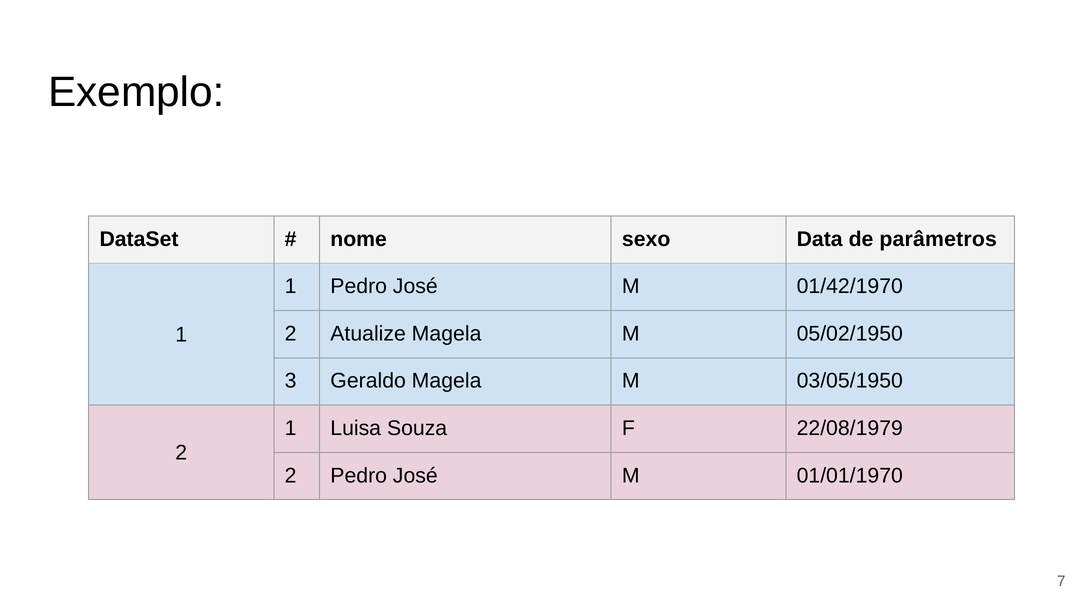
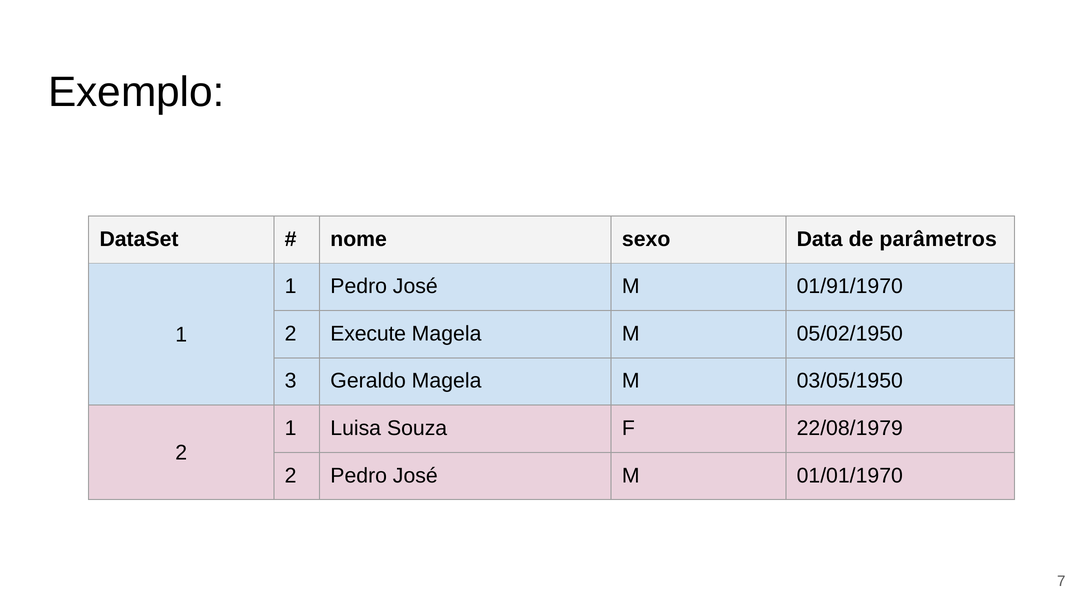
01/42/1970: 01/42/1970 -> 01/91/1970 (850, 286)
Atualize: Atualize -> Execute (368, 334)
